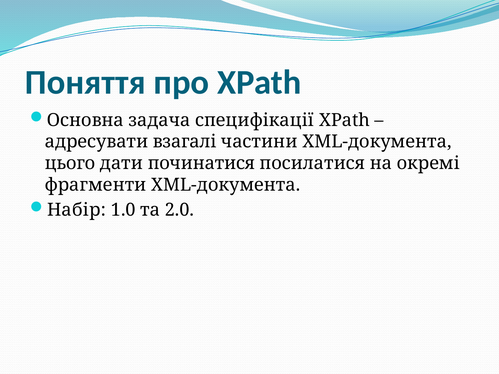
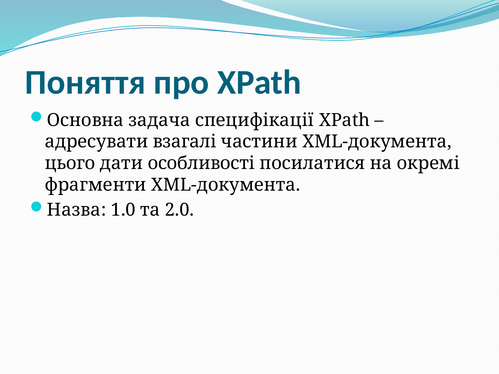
починатися: починатися -> особливості (201, 163)
Набір: Набір -> Назва (77, 210)
